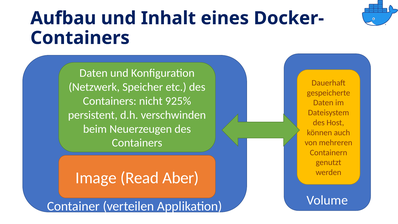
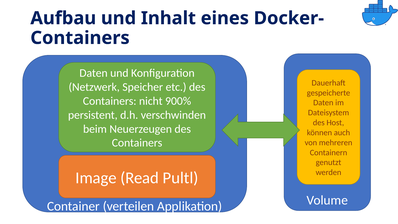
925%: 925% -> 900% (178, 101)
Aber: Aber -> Pultl (181, 178)
